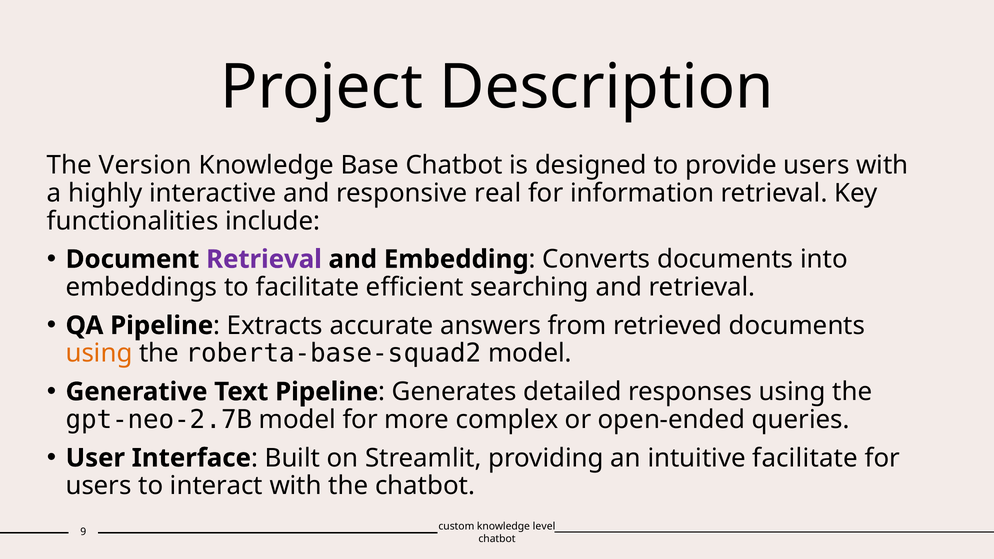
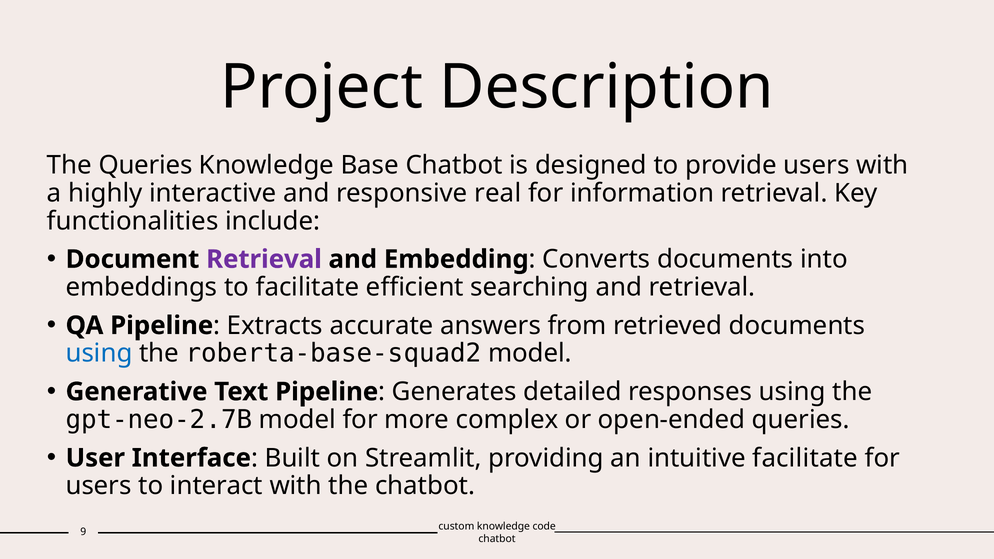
The Version: Version -> Queries (146, 165)
using colour: orange -> blue (99, 354)
level: level -> code (544, 526)
